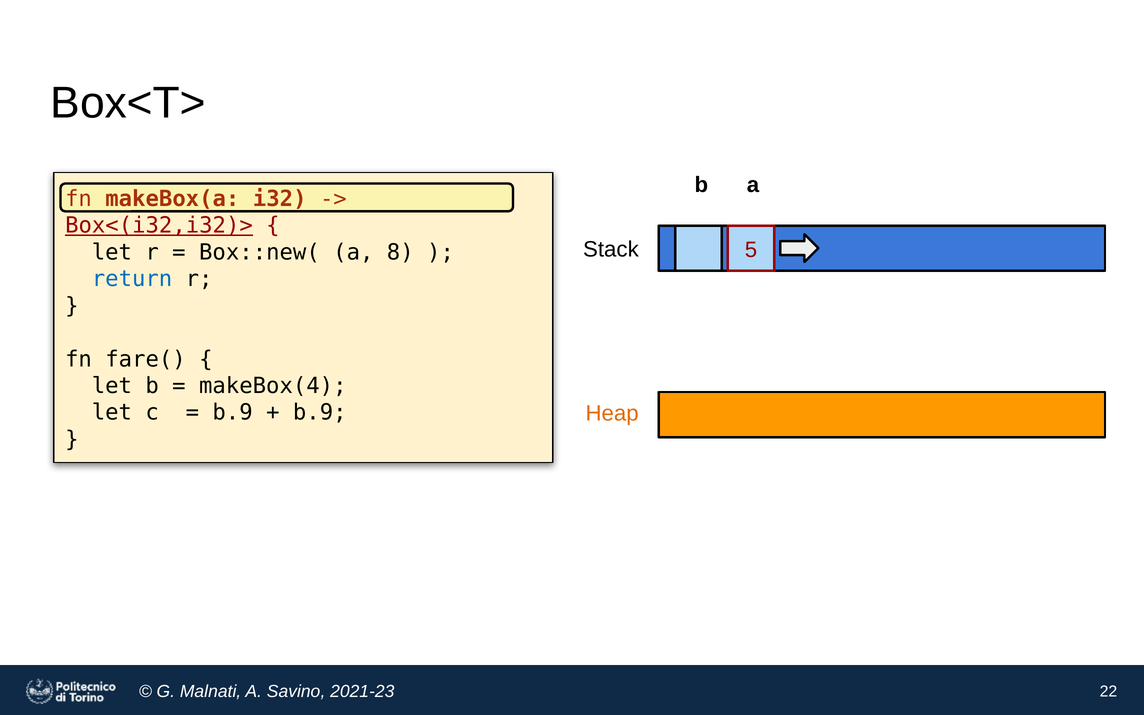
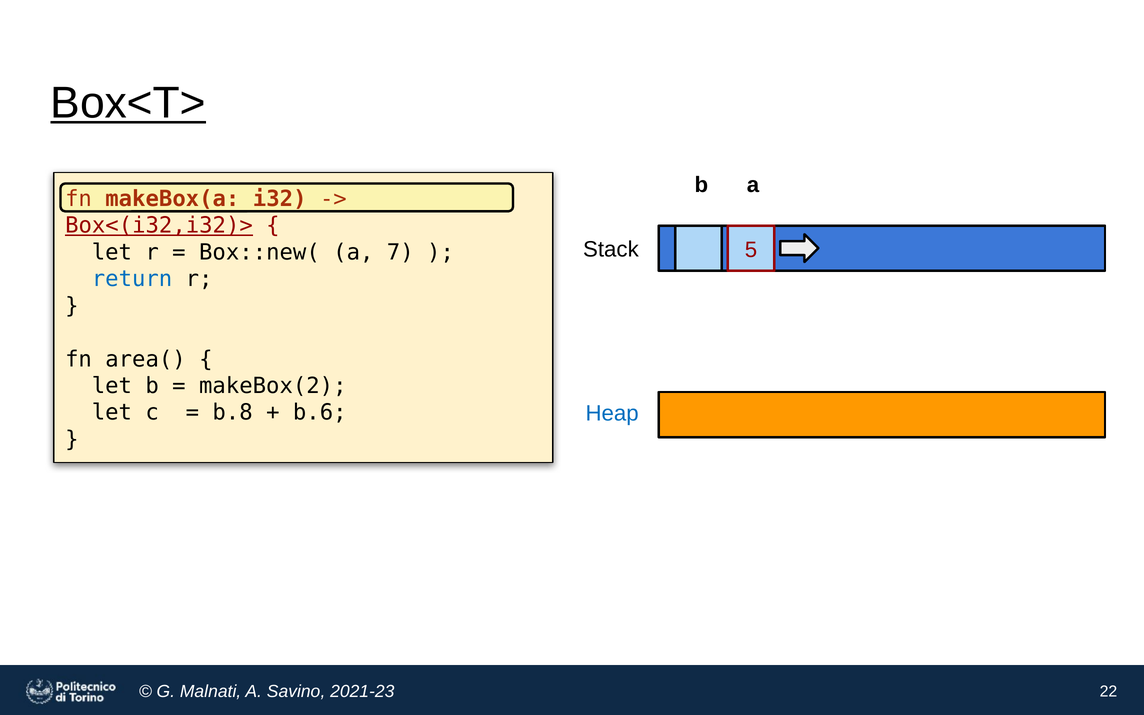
Box<T> underline: none -> present (128, 103)
8: 8 -> 7 (400, 252)
fare(: fare( -> area( (146, 359)
makeBox(4: makeBox(4 -> makeBox(2 (273, 386)
b.9: b.9 -> b.8 (233, 413)
b.9: b.9 -> b.6 (320, 413)
Heap colour: orange -> blue (612, 413)
